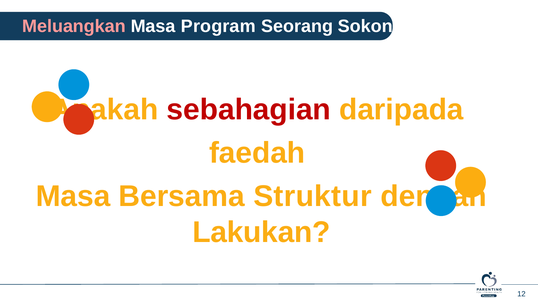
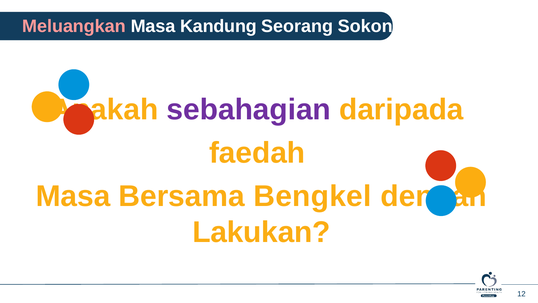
Program: Program -> Kandung (219, 26)
sebahagian colour: red -> purple (249, 109)
Struktur: Struktur -> Bengkel (313, 196)
